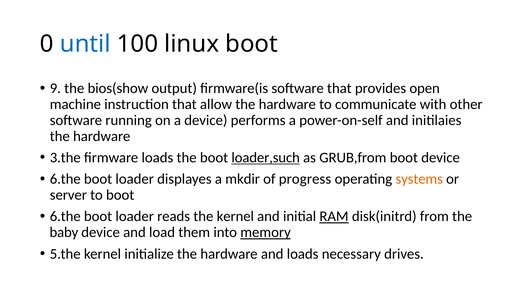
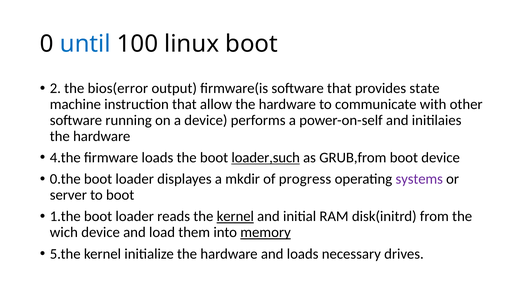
9: 9 -> 2 (55, 88)
bios(show: bios(show -> bios(error (118, 88)
open: open -> state (425, 88)
3.the: 3.the -> 4.the (65, 158)
6.the: 6.the -> 0.the (65, 179)
systems colour: orange -> purple (419, 179)
6.the: 6.the -> 1.the (65, 216)
kernel underline: none -> present (235, 216)
RAM underline: present -> none (334, 216)
baby: baby -> wich (64, 232)
